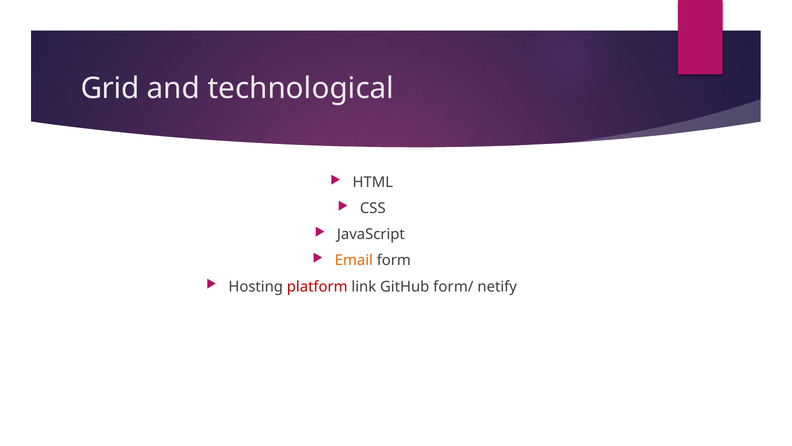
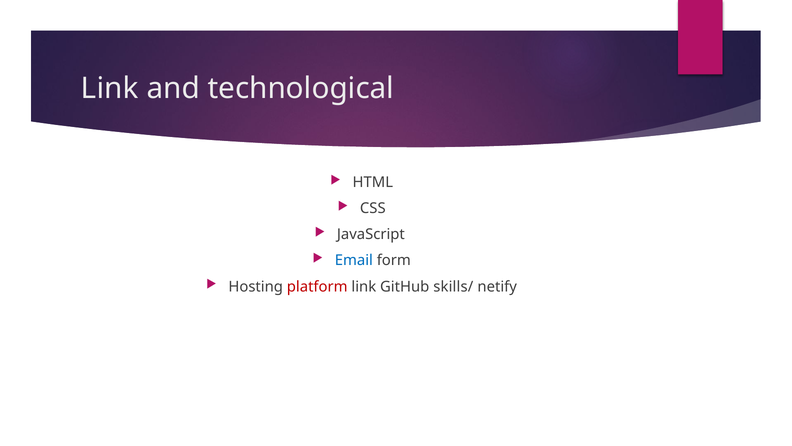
Grid: Grid -> Link (110, 88)
Email colour: orange -> blue (354, 260)
form/: form/ -> skills/ (453, 286)
